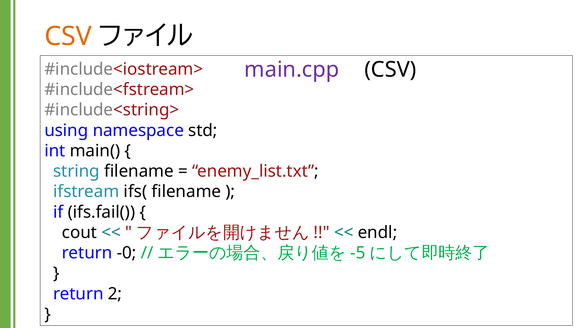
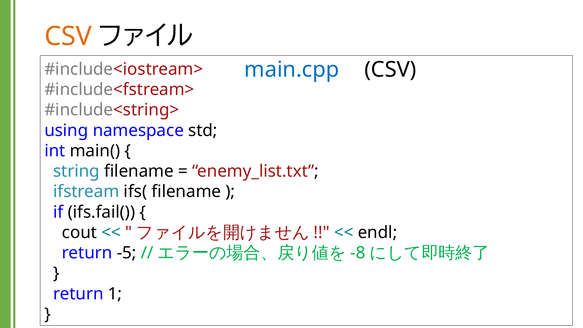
main.cpp colour: purple -> blue (292, 69)
-0: -0 -> -5 (127, 253)
-5: -5 -> -8 (358, 253)
2: 2 -> 1 (115, 294)
